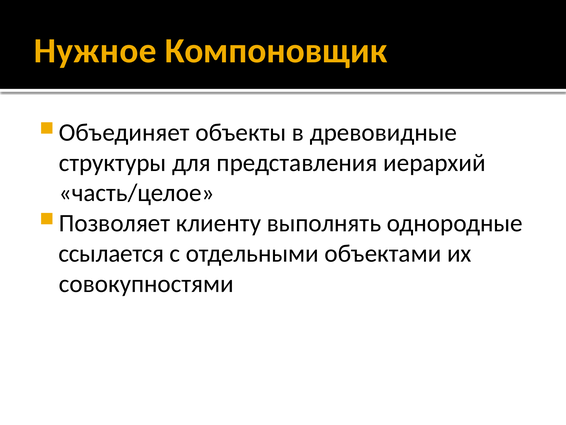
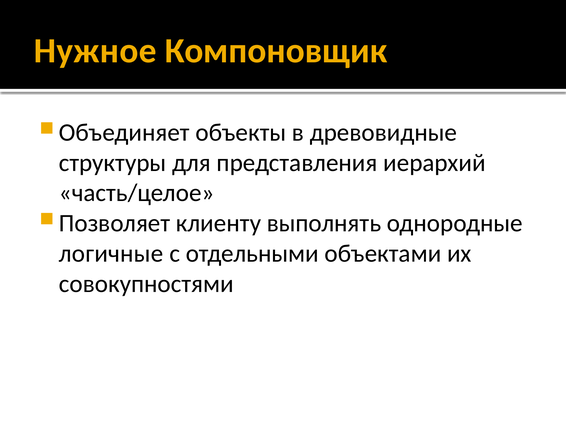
ссылается: ссылается -> логичные (111, 253)
